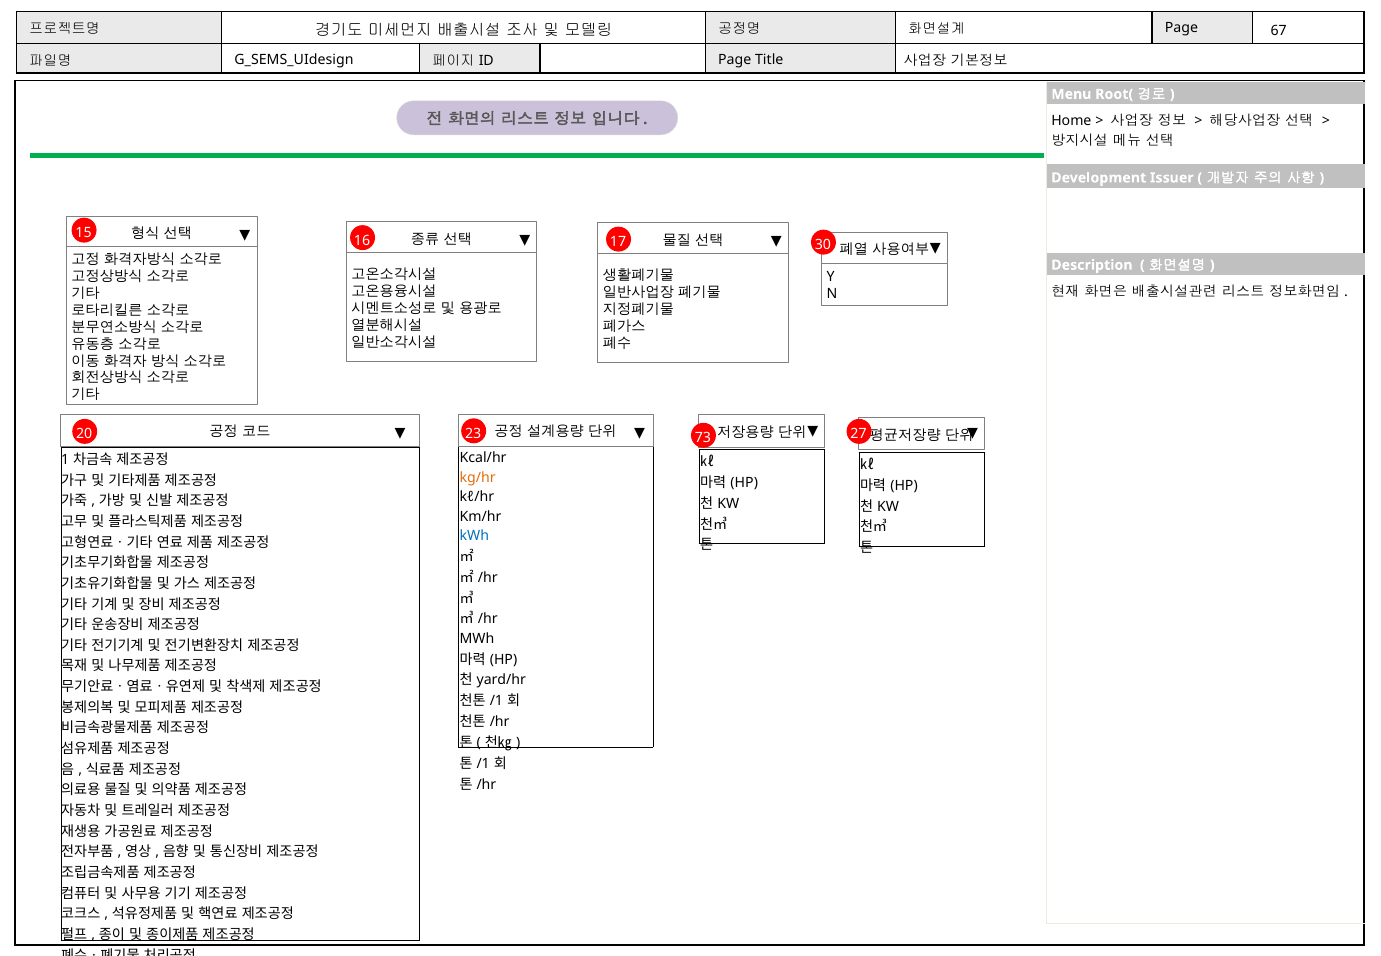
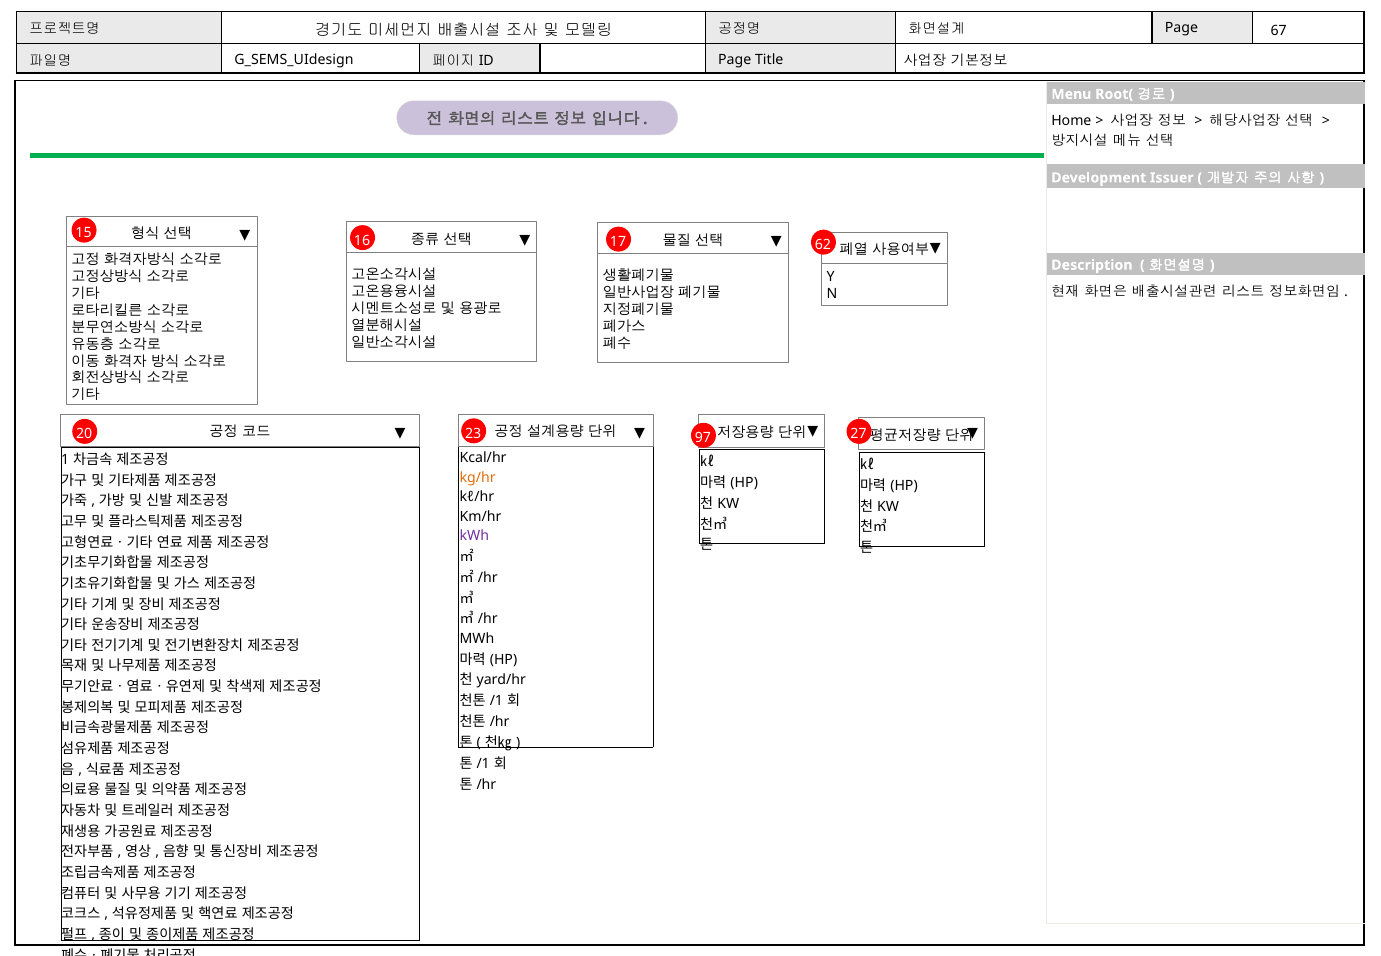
30: 30 -> 62 (823, 245)
73: 73 -> 97 (703, 438)
kWh colour: blue -> purple (474, 536)
